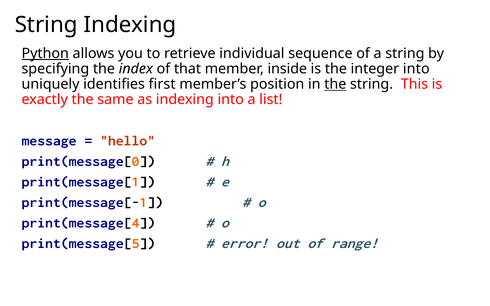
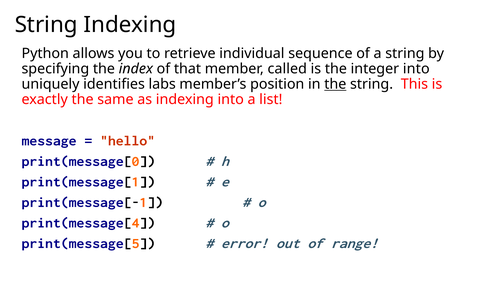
Python underline: present -> none (45, 53)
inside: inside -> called (287, 69)
first: first -> labs (162, 84)
